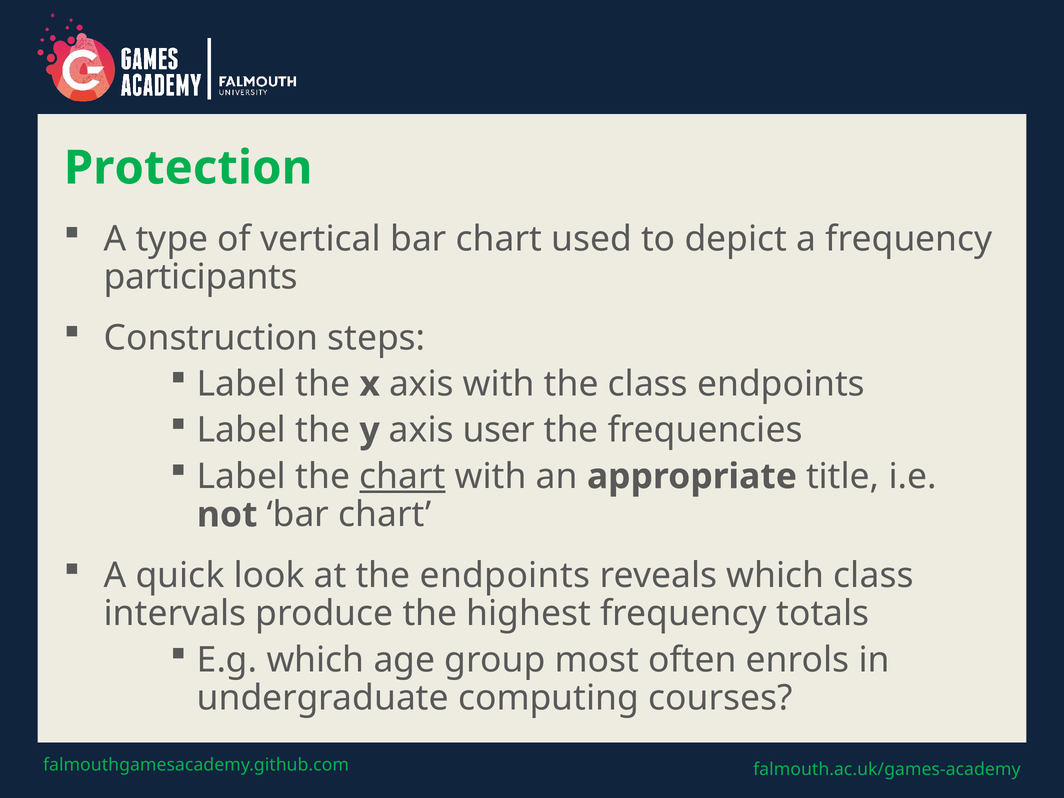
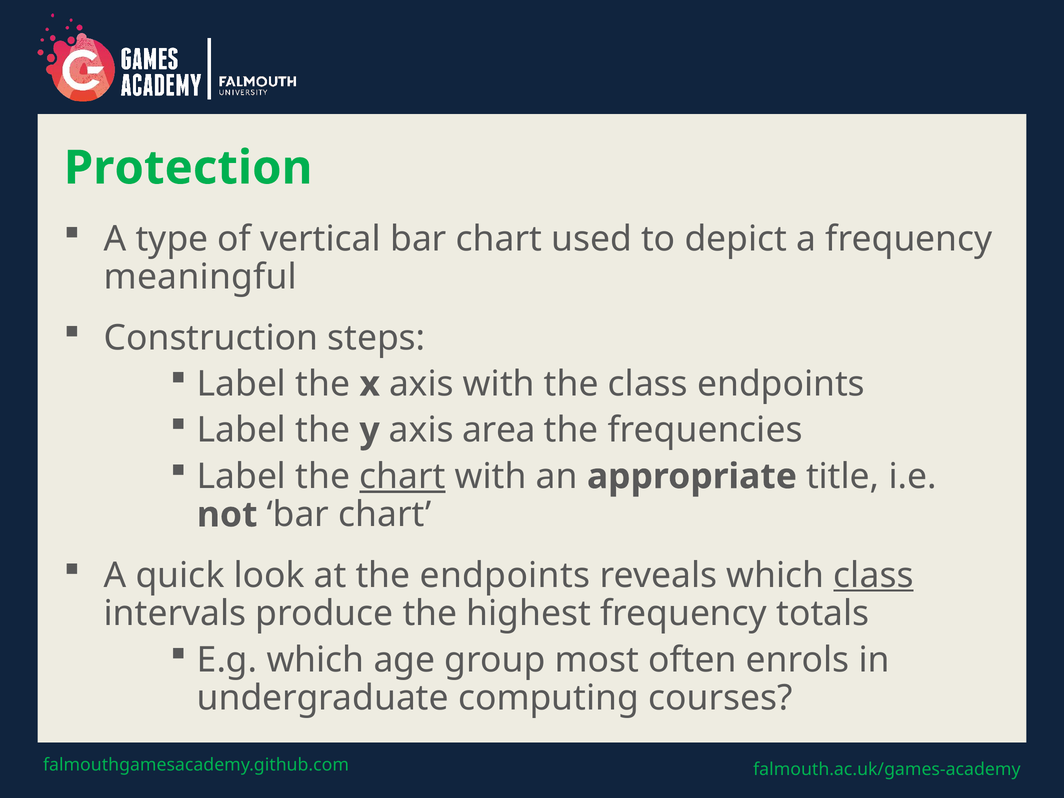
participants: participants -> meaningful (200, 277)
user: user -> area (499, 430)
class underline: none -> present (873, 575)
